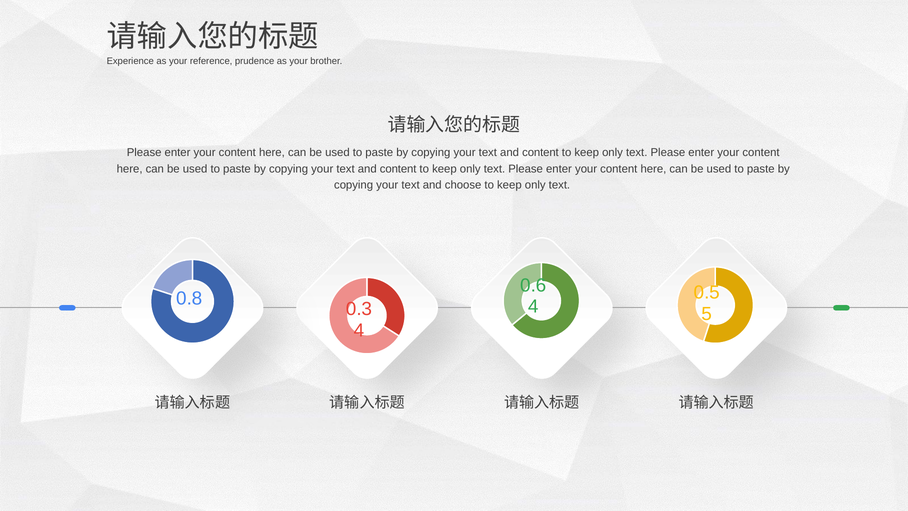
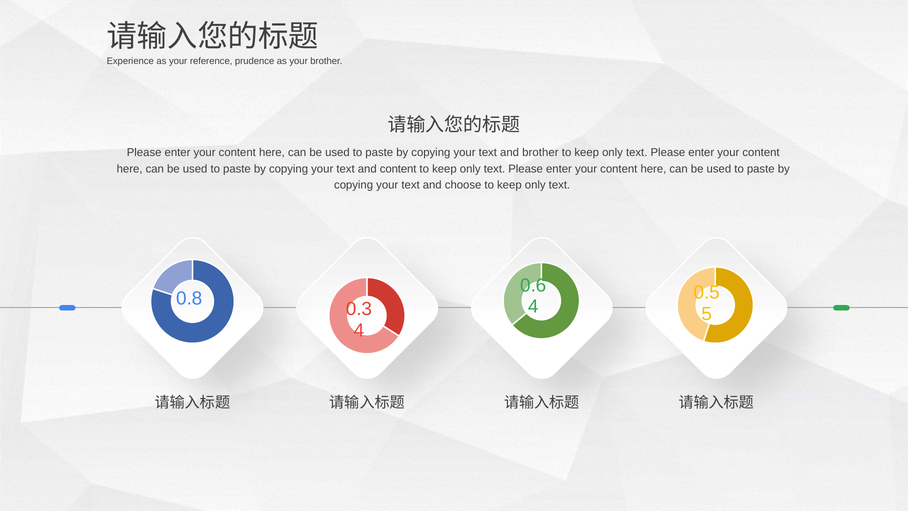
content: content -> brother (540, 152)
